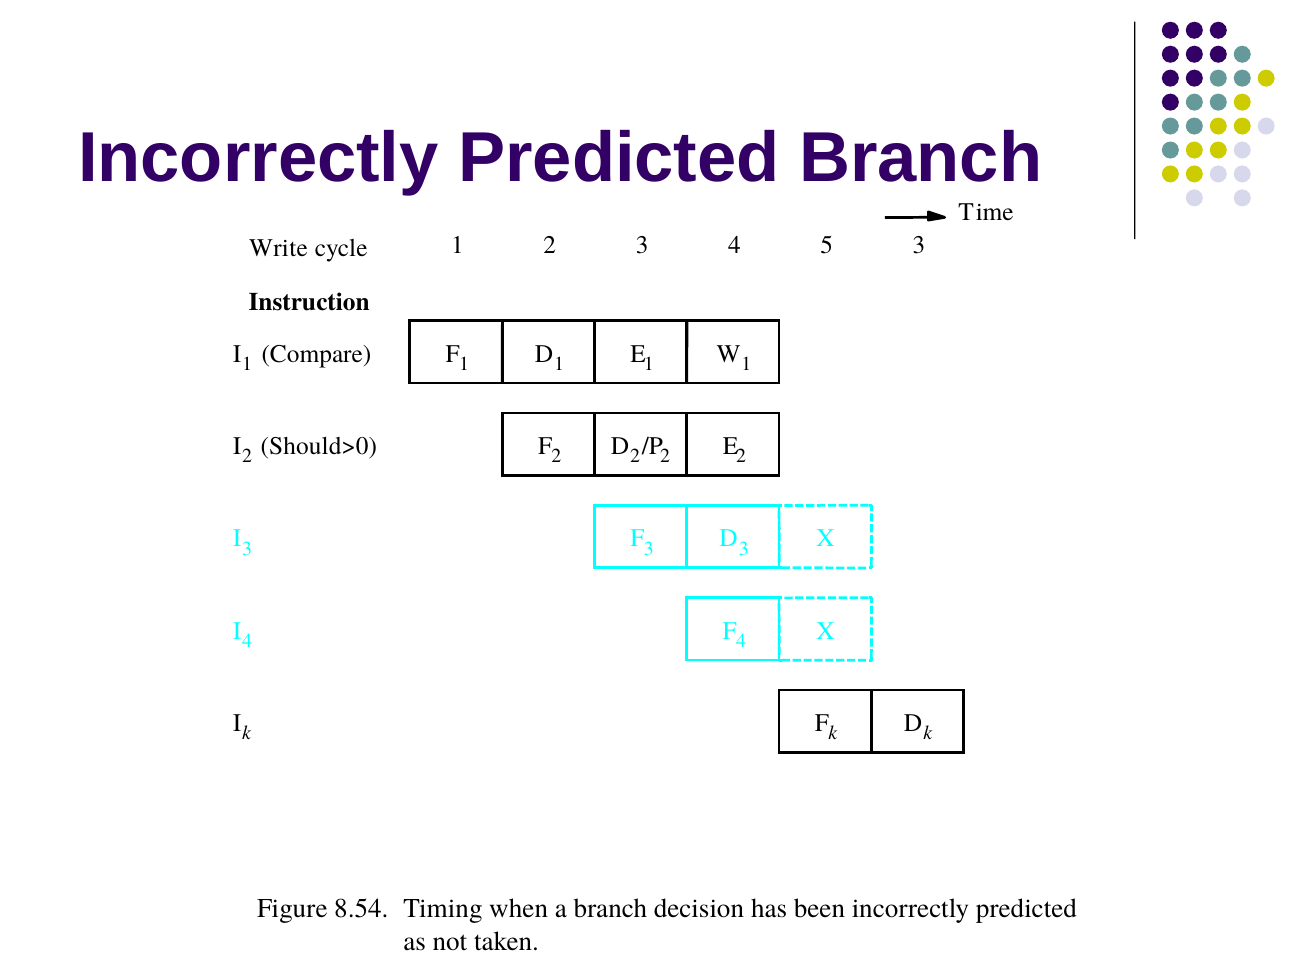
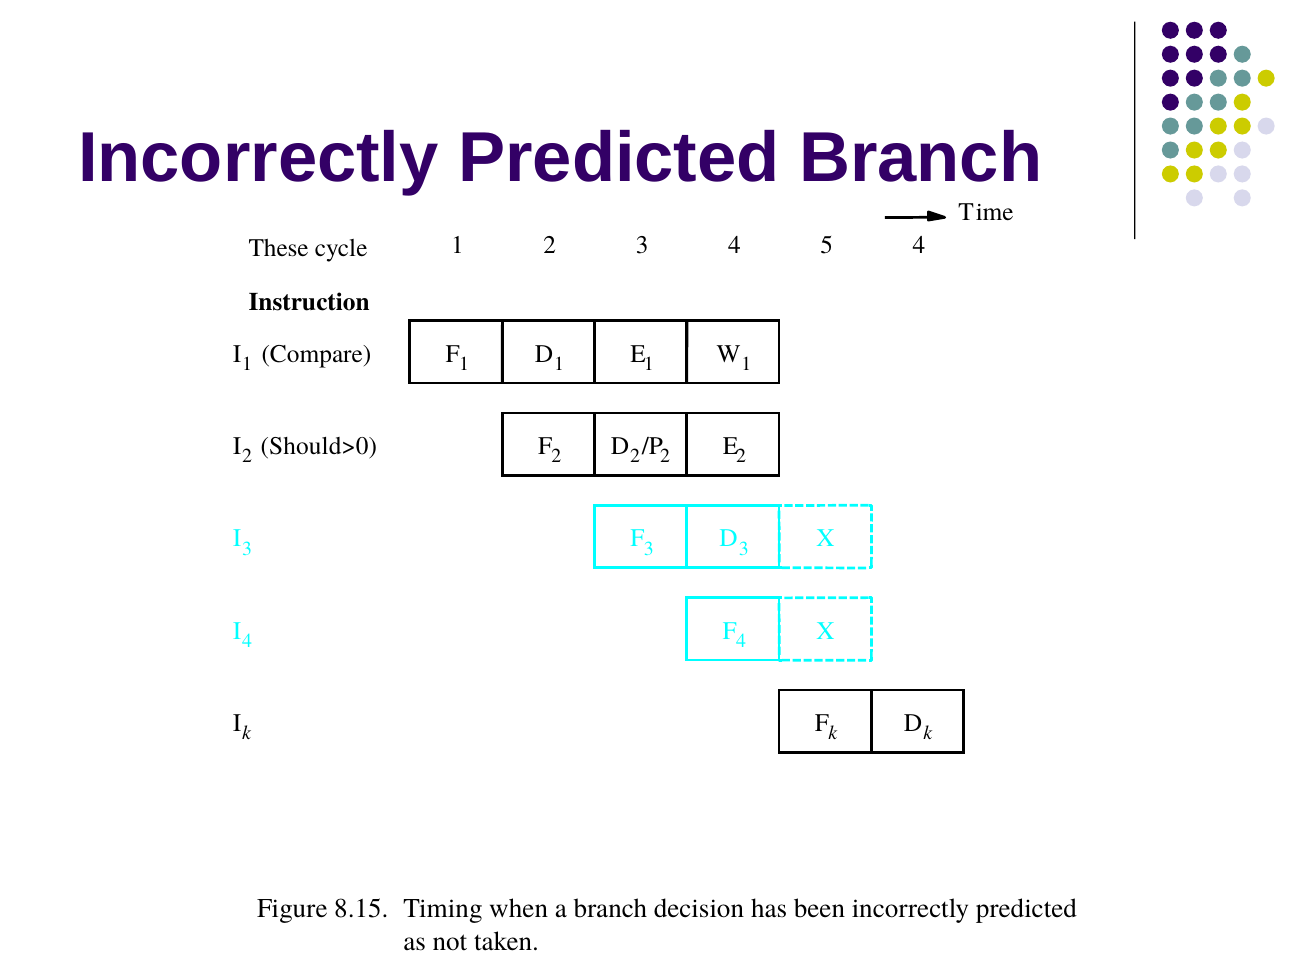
Write: Write -> These (279, 248)
5 3: 3 -> 4 (919, 245)
8.54: 8.54 -> 8.15 (361, 908)
